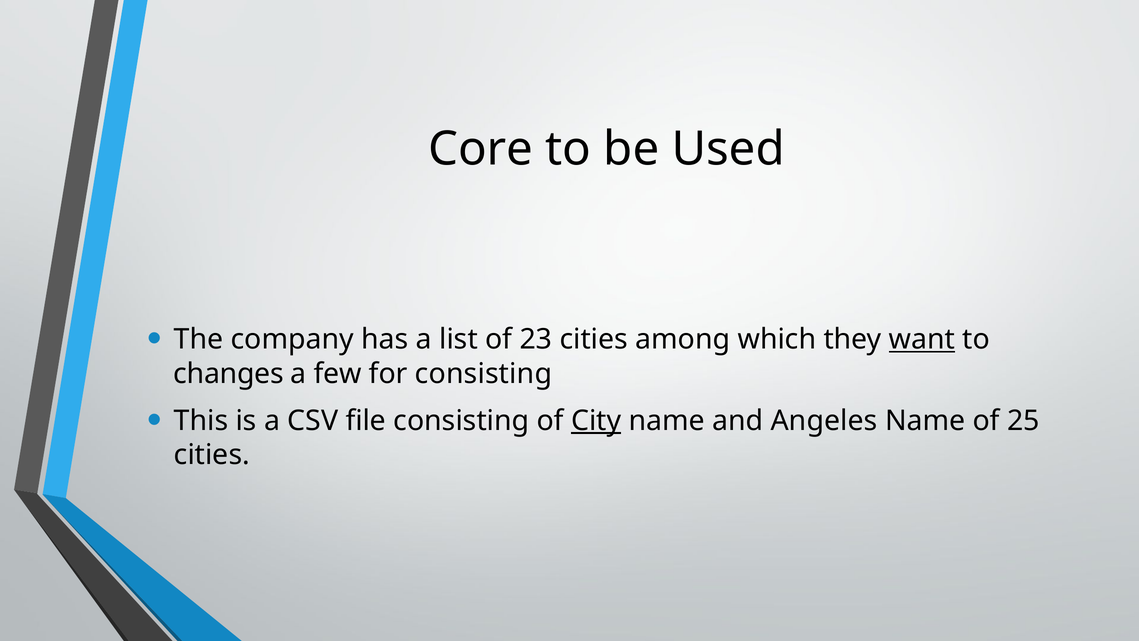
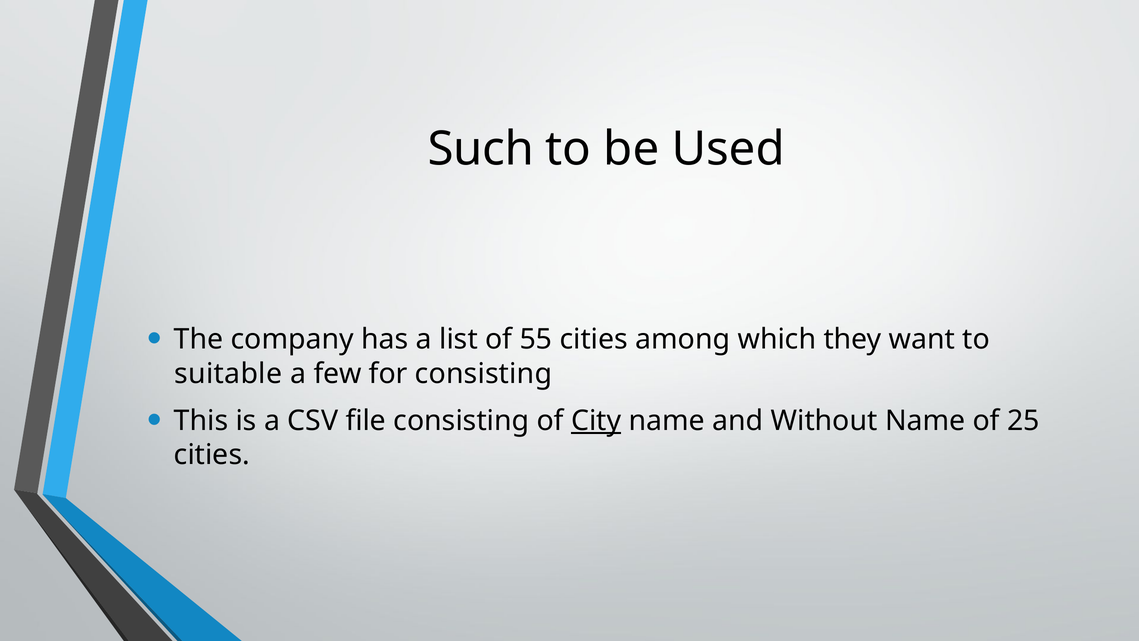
Core: Core -> Such (481, 149)
23: 23 -> 55 (536, 339)
want underline: present -> none (922, 339)
changes: changes -> suitable (228, 374)
Angeles: Angeles -> Without (824, 421)
